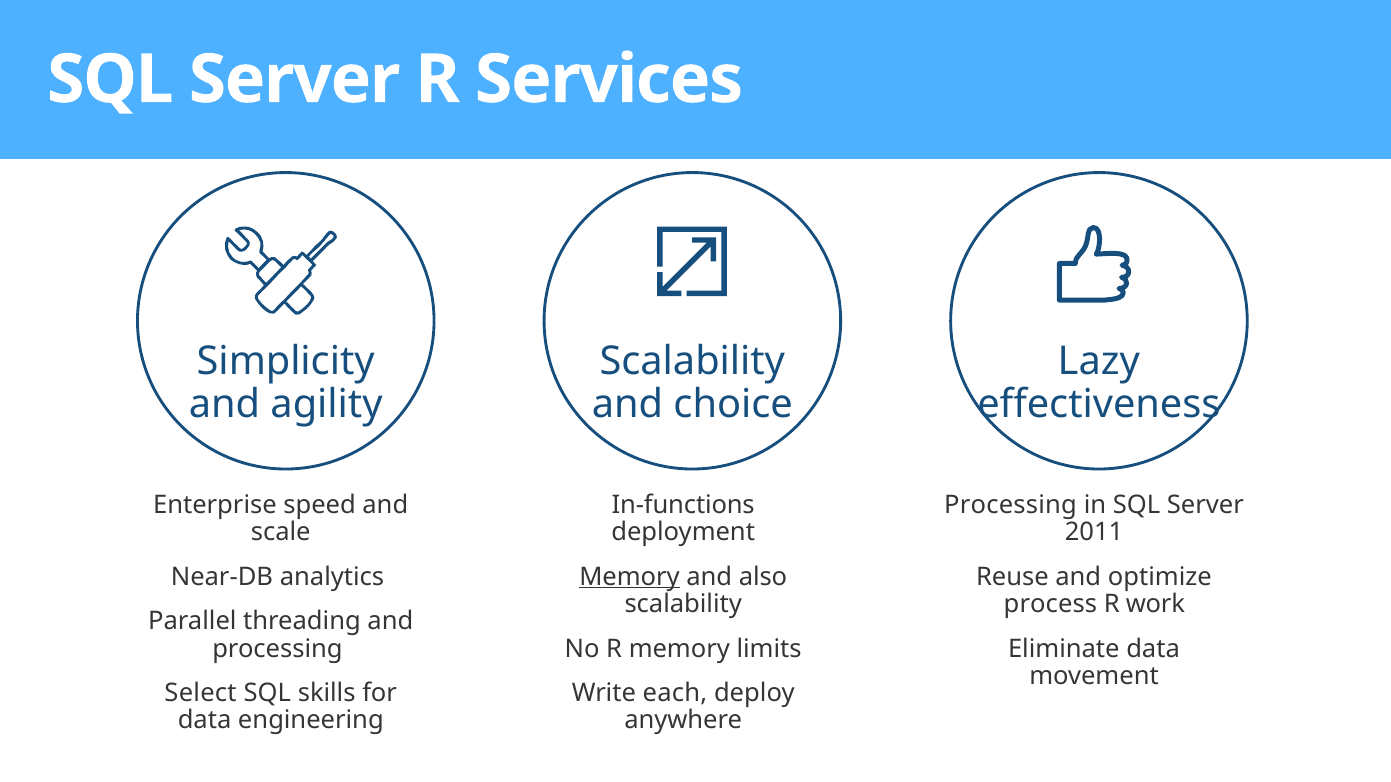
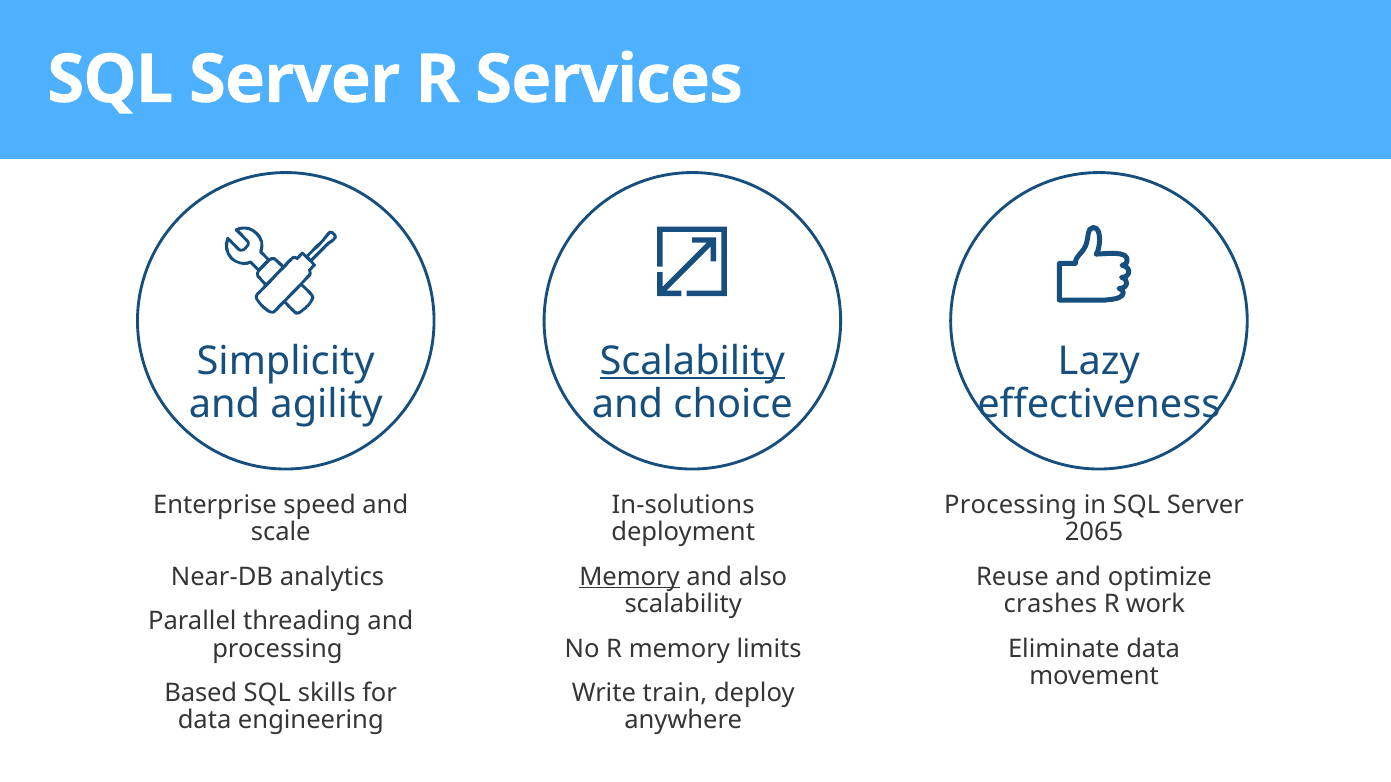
Scalability underline: none -> present (692, 361)
In-functions: In-functions -> In-solutions (683, 505)
2011: 2011 -> 2065 (1094, 533)
process: process -> crashes (1050, 605)
Select: Select -> Based (201, 693)
each: each -> train (675, 693)
